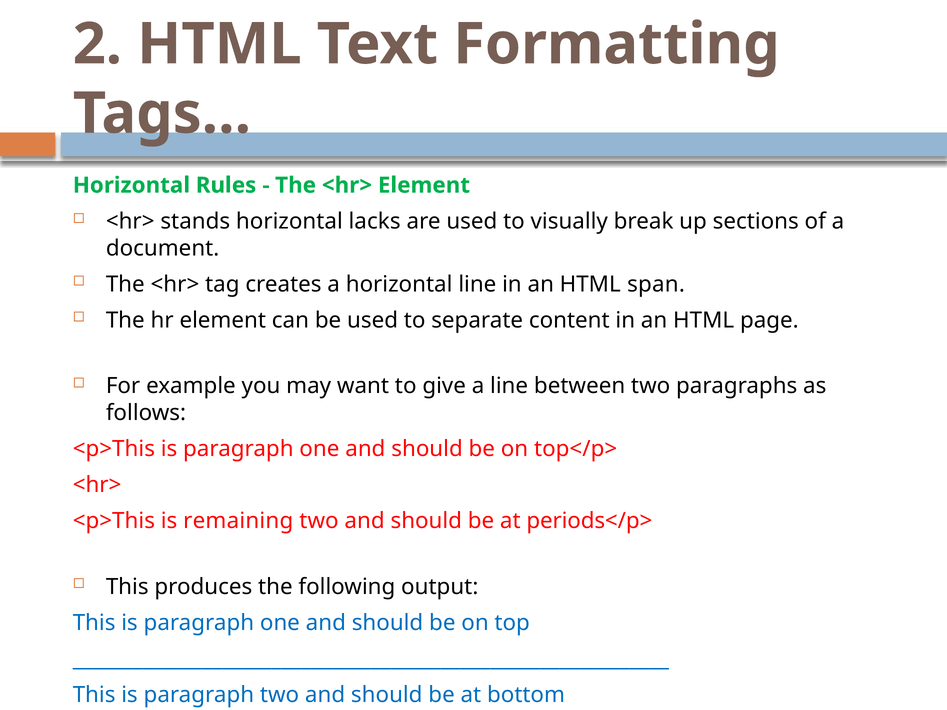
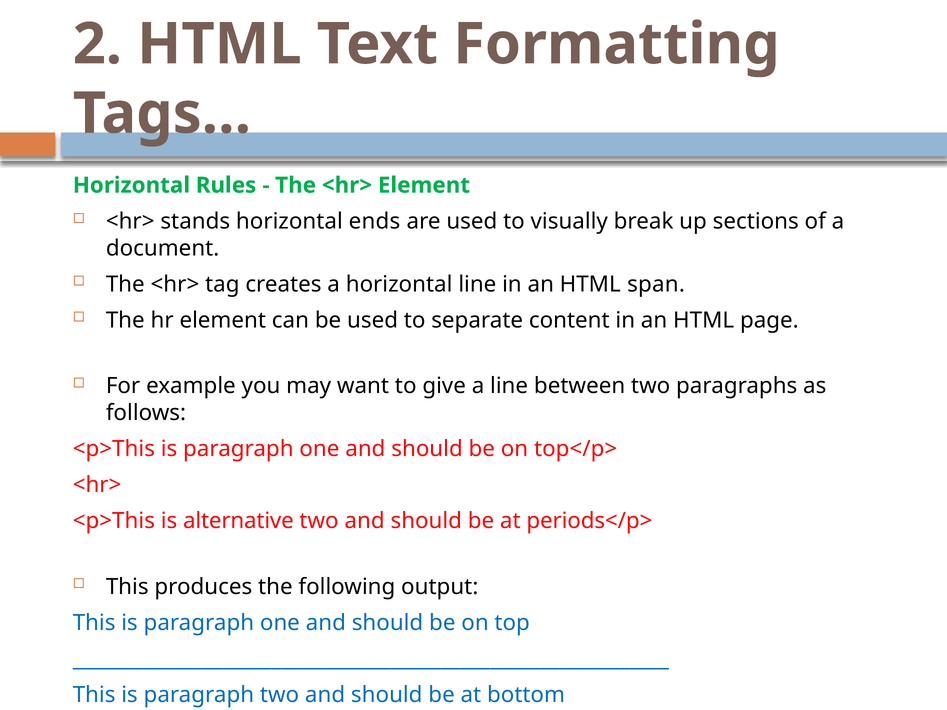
lacks: lacks -> ends (374, 221)
remaining: remaining -> alternative (238, 521)
